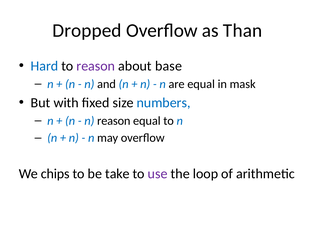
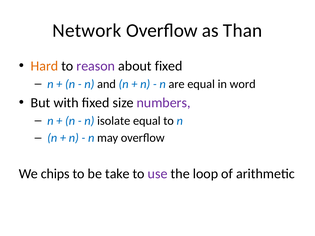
Dropped: Dropped -> Network (87, 30)
Hard colour: blue -> orange (44, 66)
about base: base -> fixed (169, 66)
mask: mask -> word (243, 84)
numbers colour: blue -> purple (164, 103)
n reason: reason -> isolate (114, 121)
